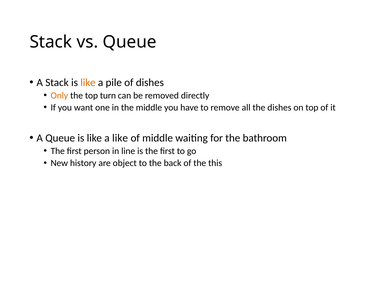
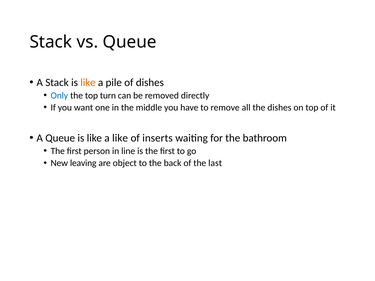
Only colour: orange -> blue (59, 96)
of middle: middle -> inserts (158, 138)
history: history -> leaving (83, 163)
this: this -> last (215, 163)
